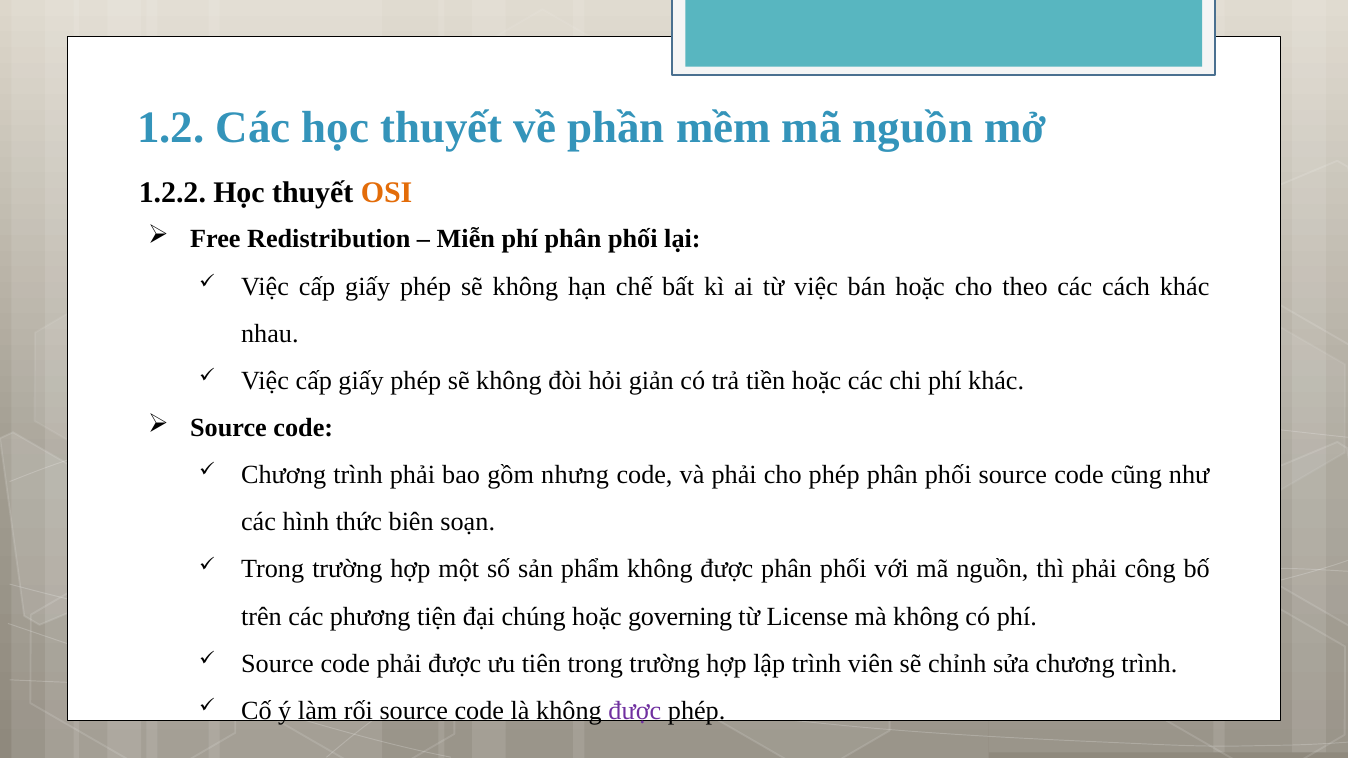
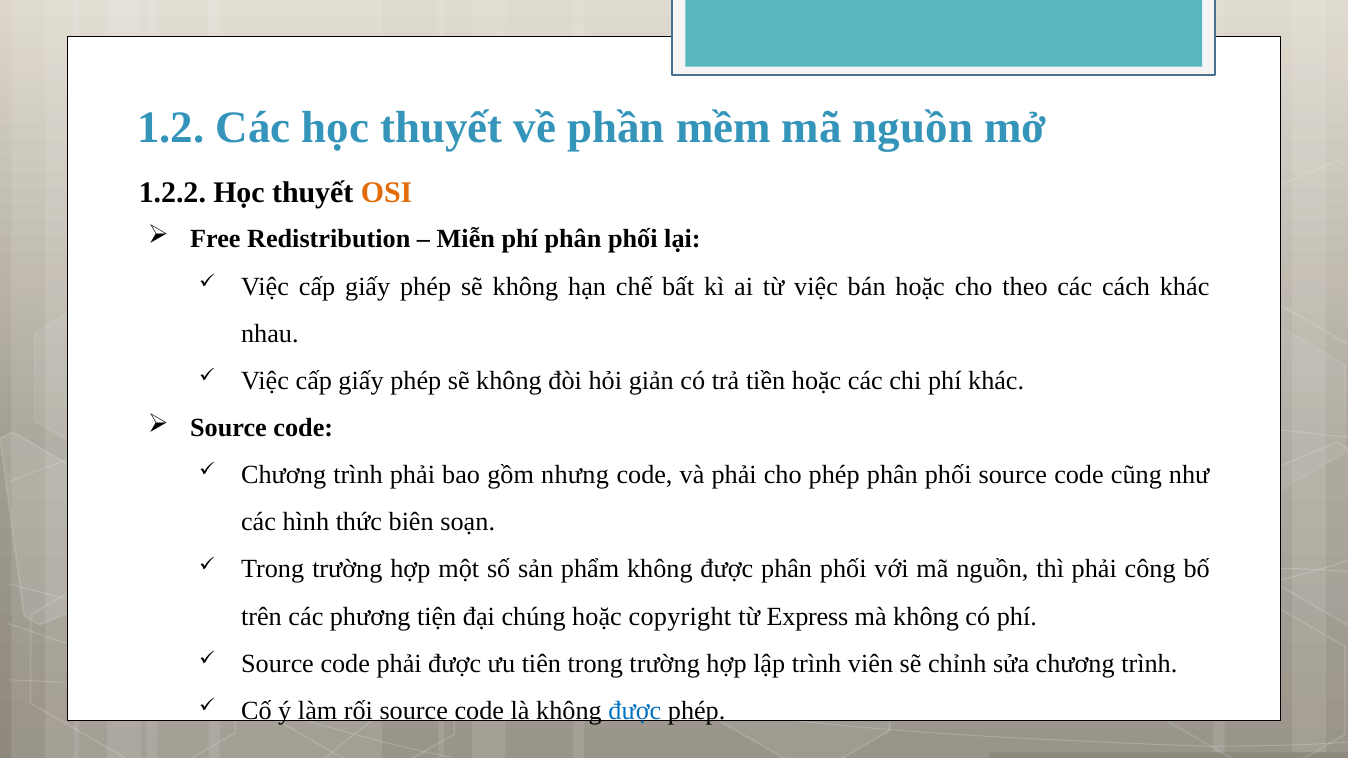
governing: governing -> copyright (680, 617)
License: License -> Express (807, 617)
được colour: purple -> blue (635, 711)
